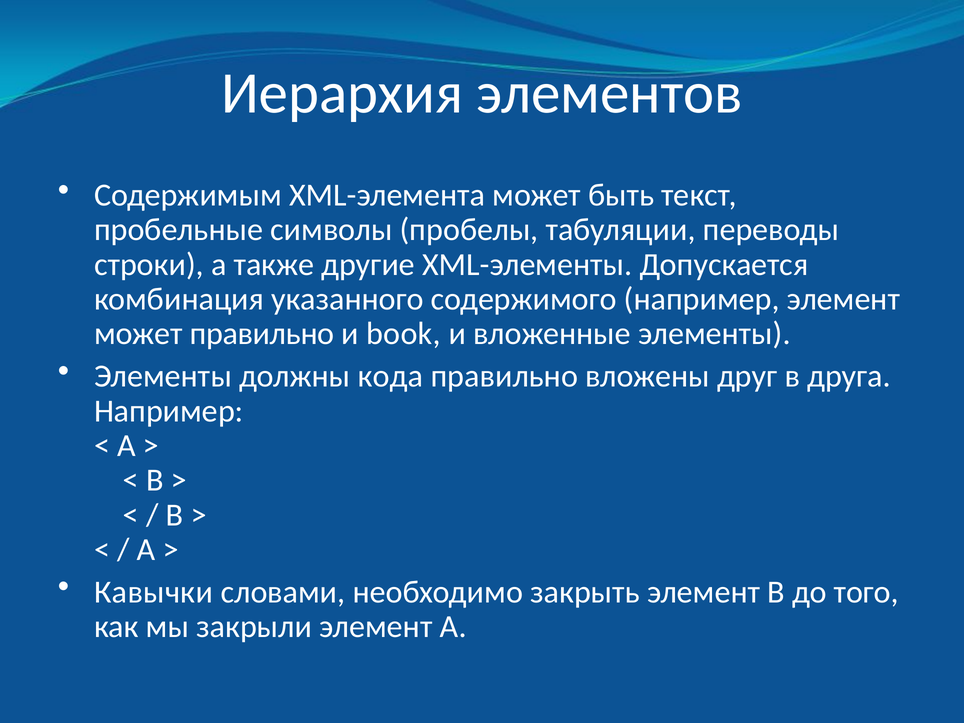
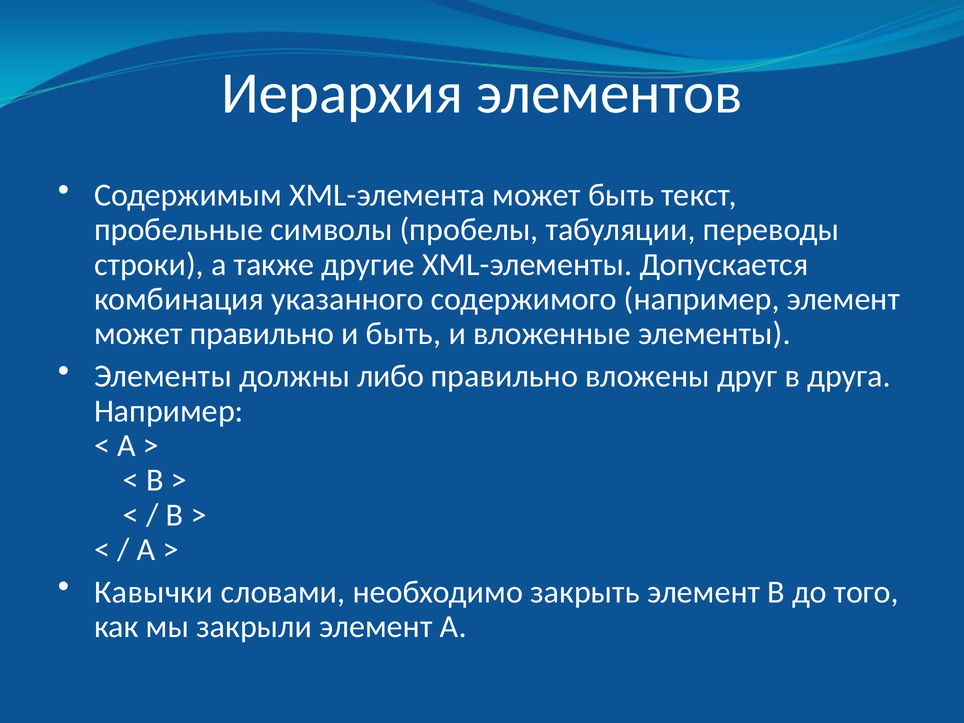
и book: book -> быть (404, 334)
кода: кода -> либо (391, 376)
